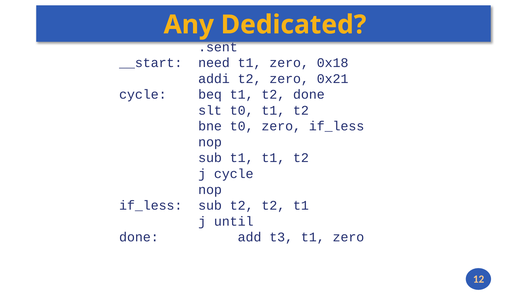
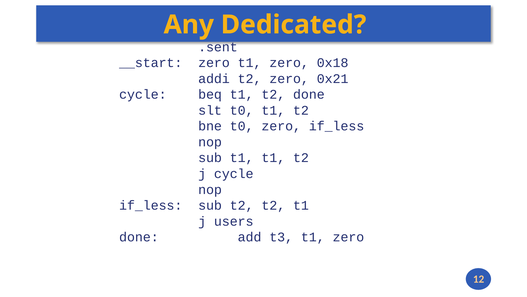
__start need: need -> zero (214, 63)
until: until -> users (234, 221)
